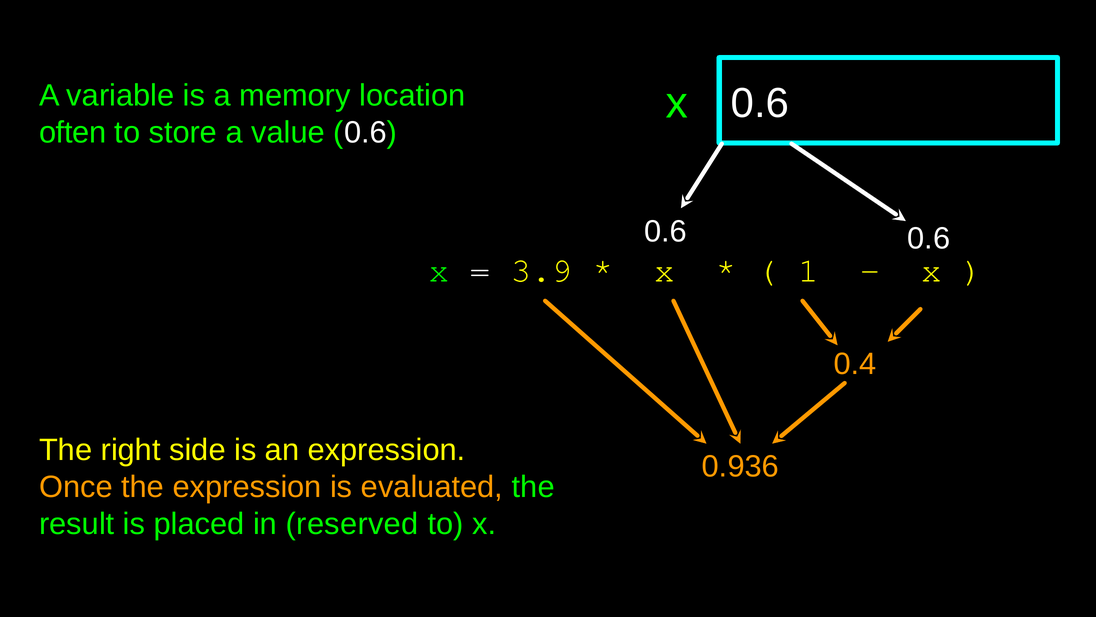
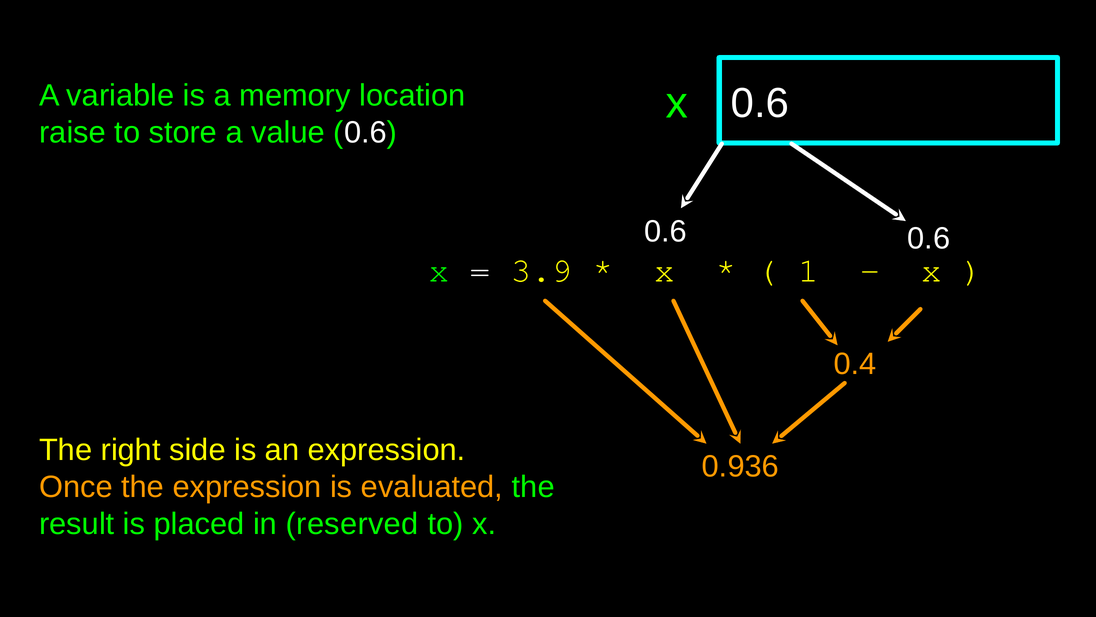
often: often -> raise (73, 132)
